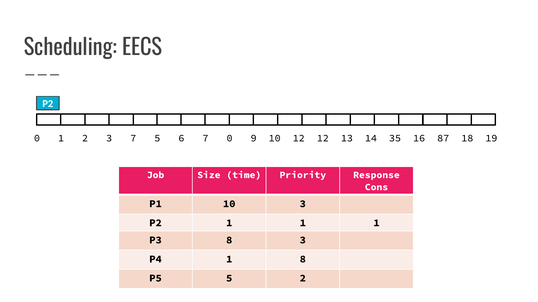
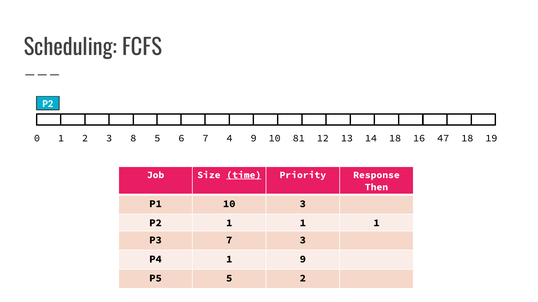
EECS: EECS -> FCFS (142, 48)
3 7: 7 -> 8 (133, 138)
7 0: 0 -> 4 (230, 138)
10 12: 12 -> 81 (299, 138)
14 35: 35 -> 18 (395, 138)
87: 87 -> 47 (443, 138)
time underline: none -> present (244, 175)
Cons: Cons -> Then (376, 187)
P3 8: 8 -> 7 (229, 240)
1 8: 8 -> 9 (303, 260)
